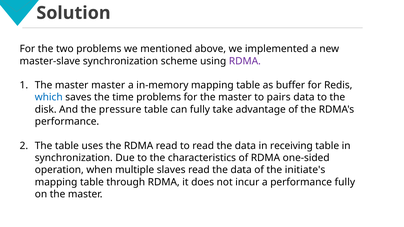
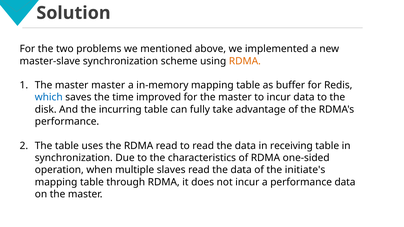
RDMA colour: purple -> orange (245, 61)
time problems: problems -> improved (159, 97)
to pairs: pairs -> incur (279, 97)
pressure: pressure -> incurring (120, 110)
performance fully: fully -> data (345, 182)
